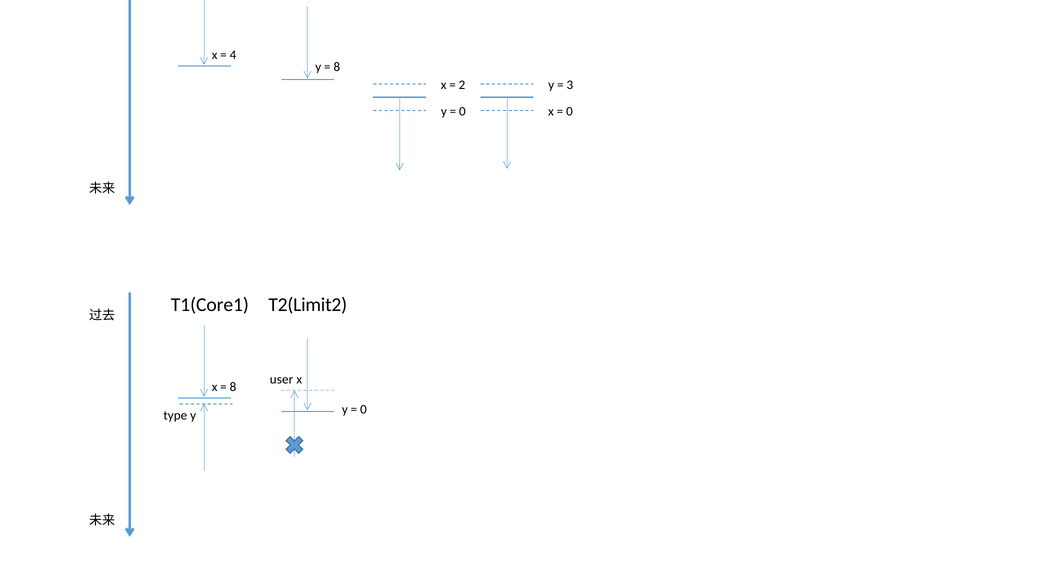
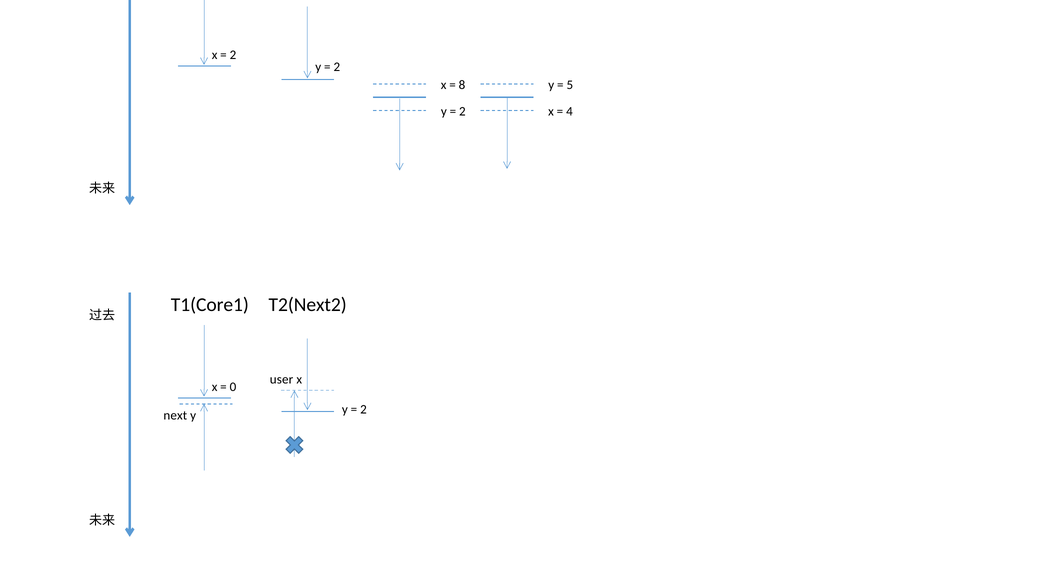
4: 4 -> 2 (233, 55)
8: 8 -> 2 (337, 67)
2: 2 -> 8 (462, 85)
3: 3 -> 5 (570, 85)
0: 0 -> 2 (462, 111)
0: 0 -> 4 (569, 111)
T2(Limit2: T2(Limit2 -> T2(Next2 (308, 305)
8: 8 -> 0 (233, 387)
0: 0 -> 2 (364, 409)
type: type -> next (175, 415)
